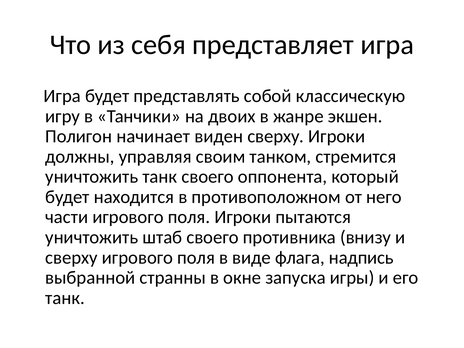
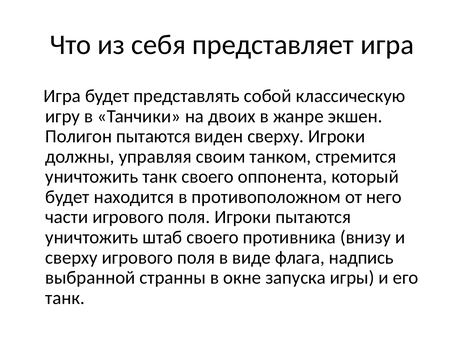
Полигон начинает: начинает -> пытаются (153, 136)
